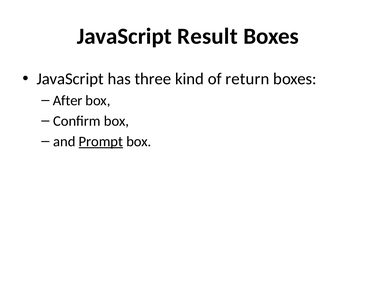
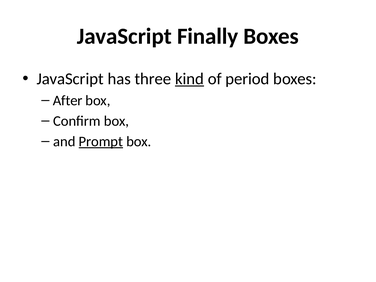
Result: Result -> Finally (208, 36)
kind underline: none -> present (190, 79)
return: return -> period (247, 79)
